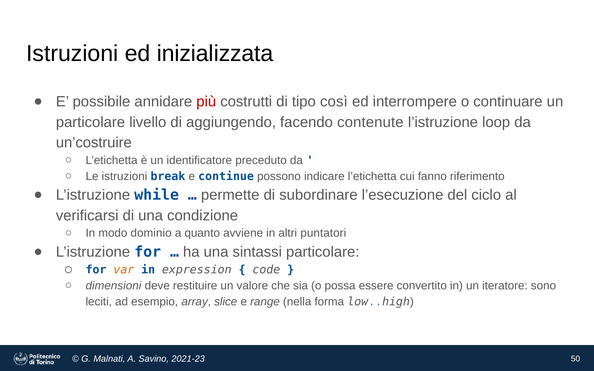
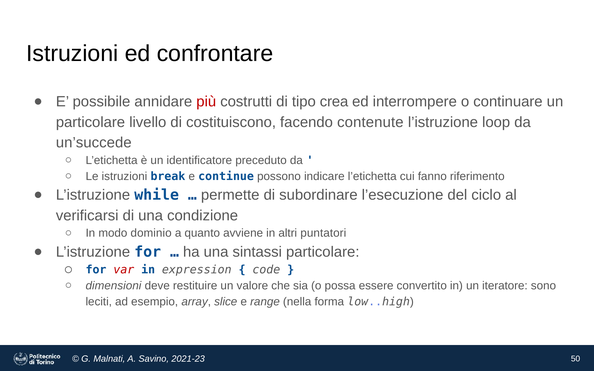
inizializzata: inizializzata -> confrontare (215, 54)
così: così -> crea (334, 102)
aggiungendo: aggiungendo -> costituiscono (231, 122)
un’costruire: un’costruire -> un’succede (94, 143)
var colour: orange -> red (124, 270)
